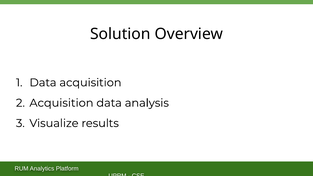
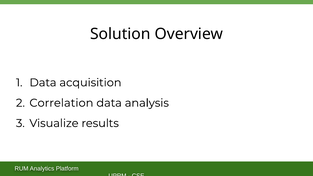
Acquisition: Acquisition -> Correlation (61, 103)
